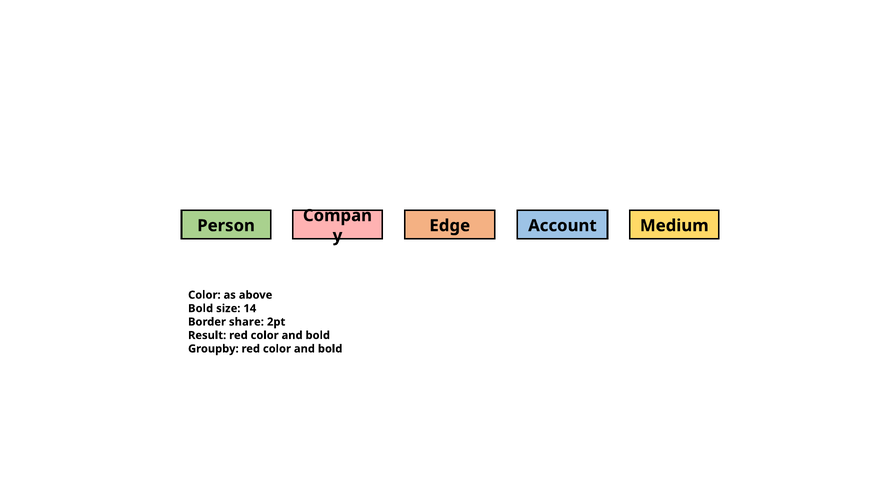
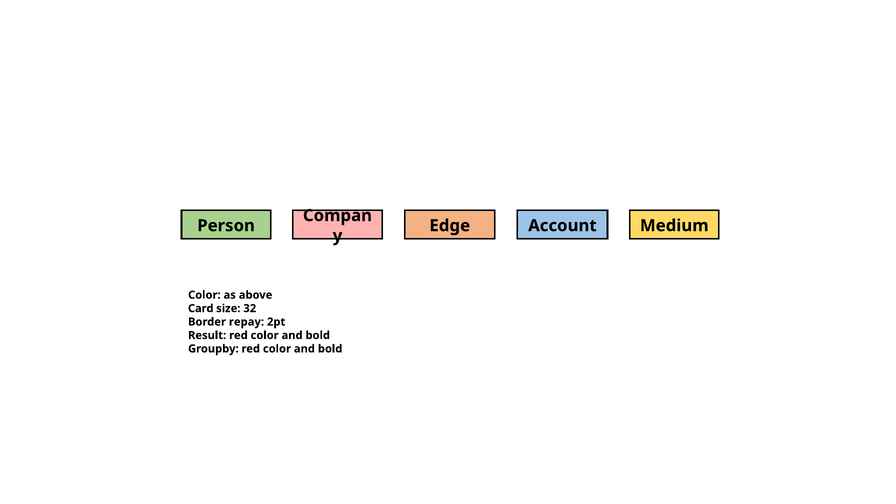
Bold: Bold -> Card (201, 308)
14: 14 -> 32 (250, 308)
share: share -> repay (246, 322)
